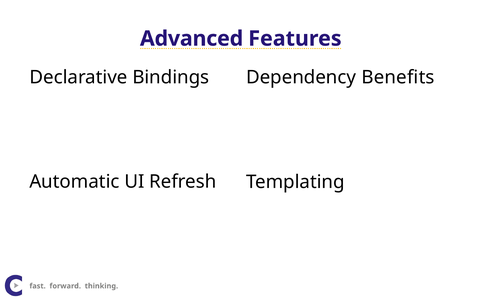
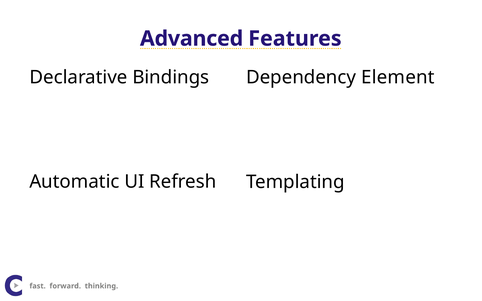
Benefits: Benefits -> Element (398, 77)
